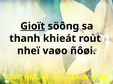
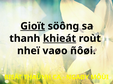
khieát underline: none -> present (60, 39)
